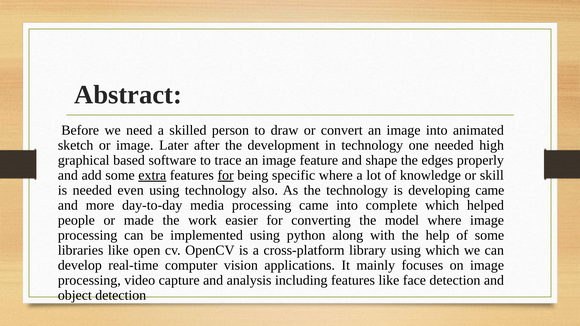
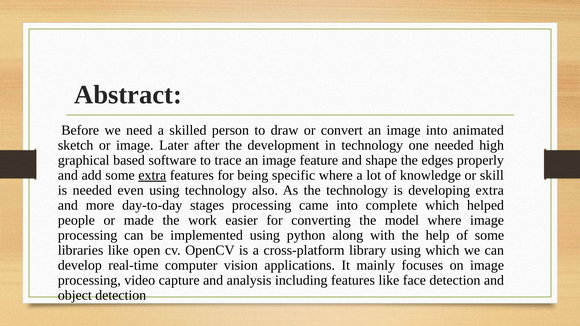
for underline: present -> none (226, 175)
developing came: came -> extra (490, 190)
media: media -> stages (207, 205)
